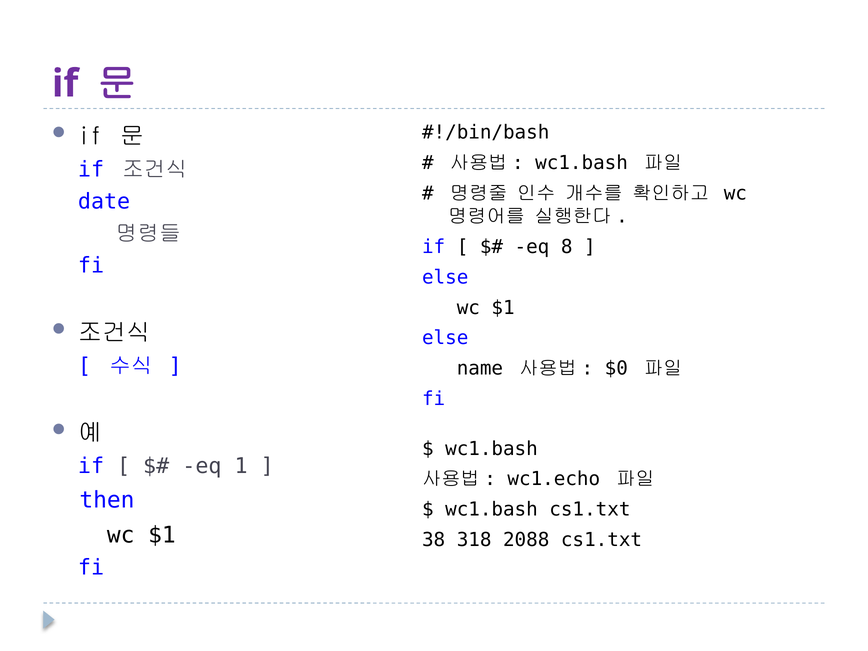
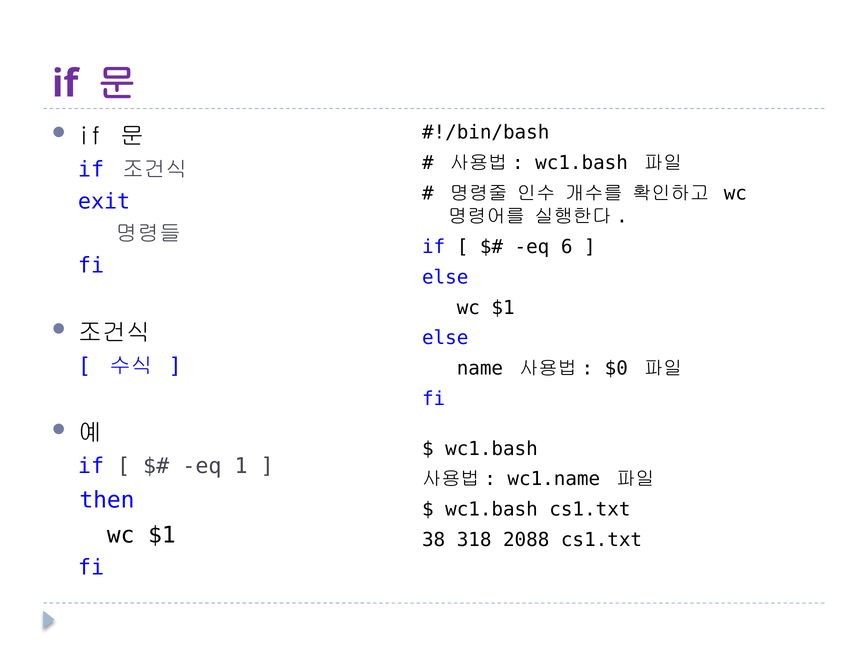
date: date -> exit (104, 202)
8: 8 -> 6 (567, 247)
wc1.echo: wc1.echo -> wc1.name (554, 479)
